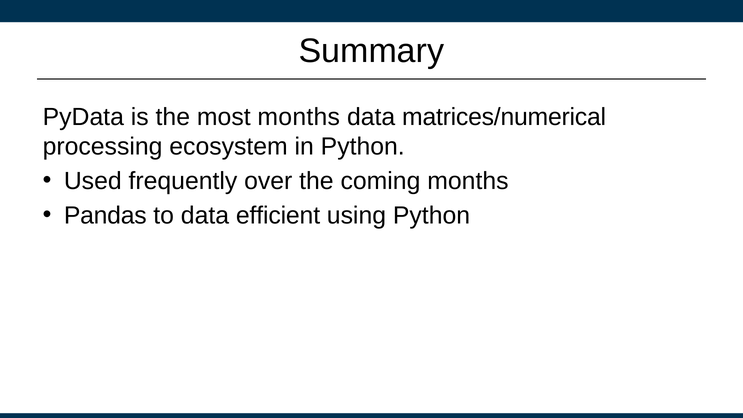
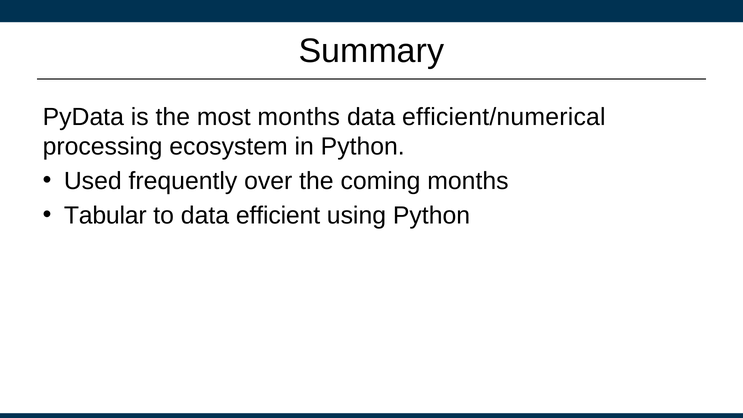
matrices/numerical: matrices/numerical -> efficient/numerical (504, 117)
Pandas: Pandas -> Tabular (105, 215)
